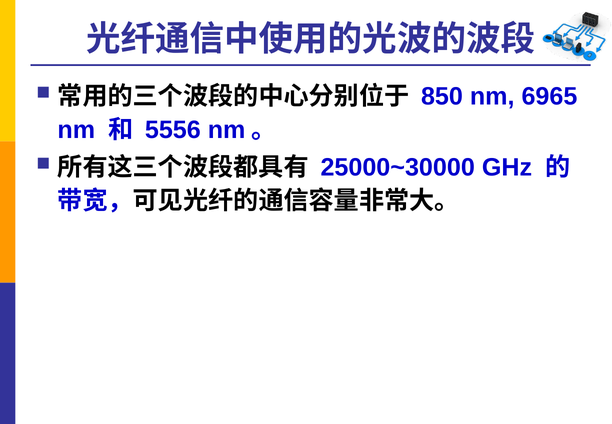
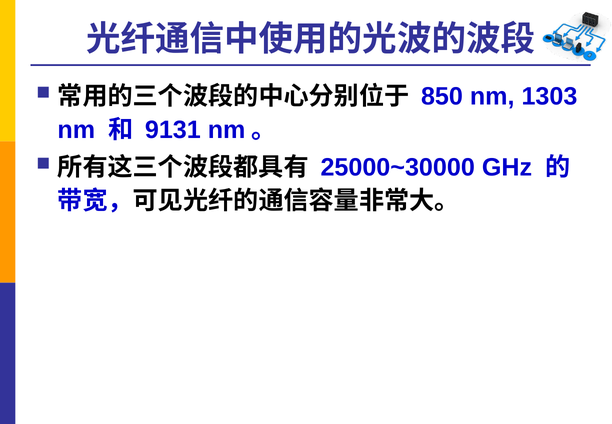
6965: 6965 -> 1303 (549, 97)
5556: 5556 -> 9131 (173, 130)
